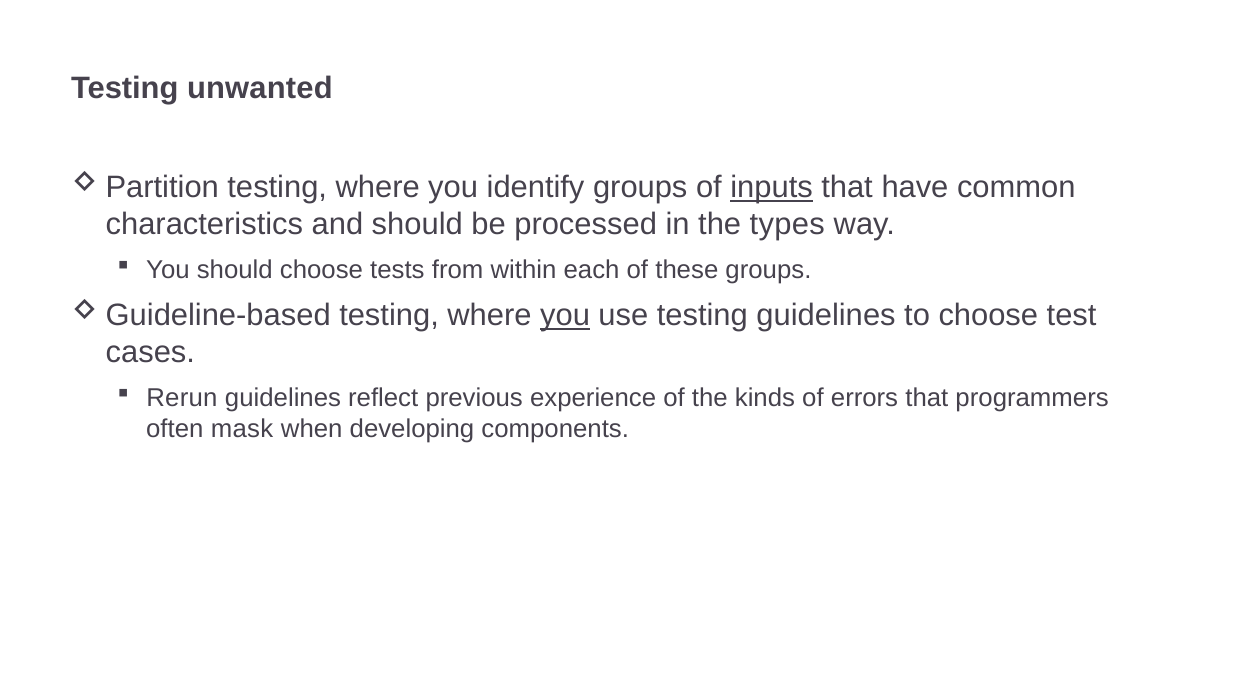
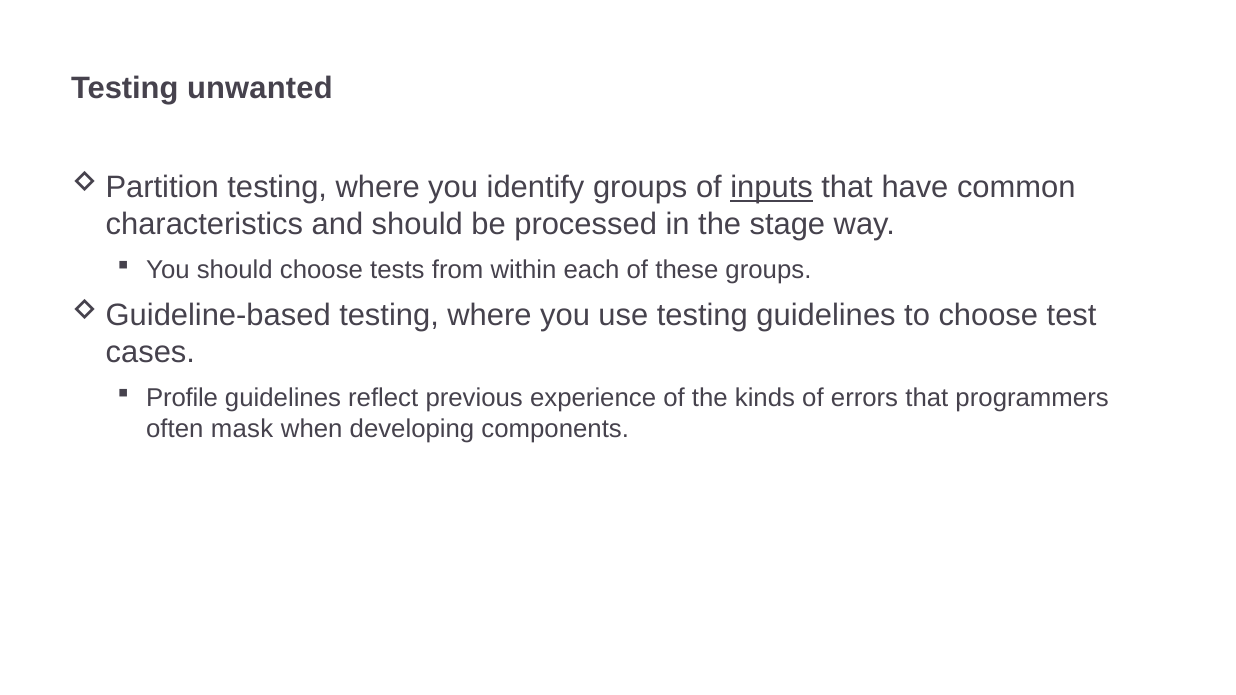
types: types -> stage (787, 225)
you underline: present -> none (565, 316)
Rerun: Rerun -> Profile (182, 398)
